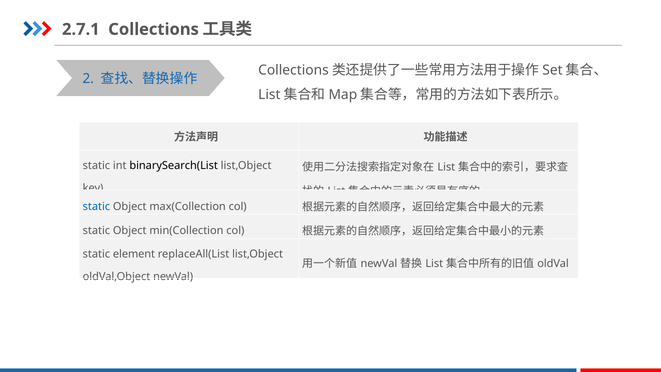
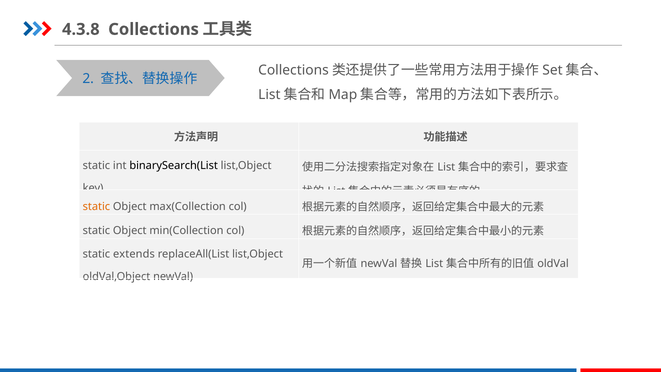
2.7.1: 2.7.1 -> 4.3.8 (81, 29)
static colour: blue -> orange (96, 206)
element: element -> extends (134, 254)
